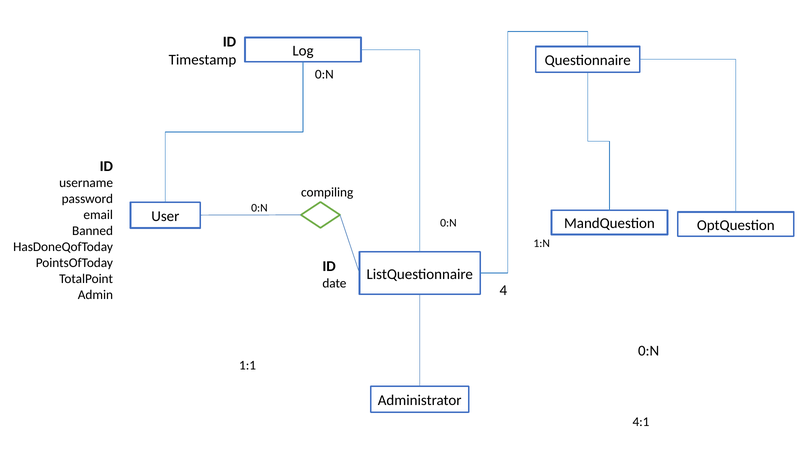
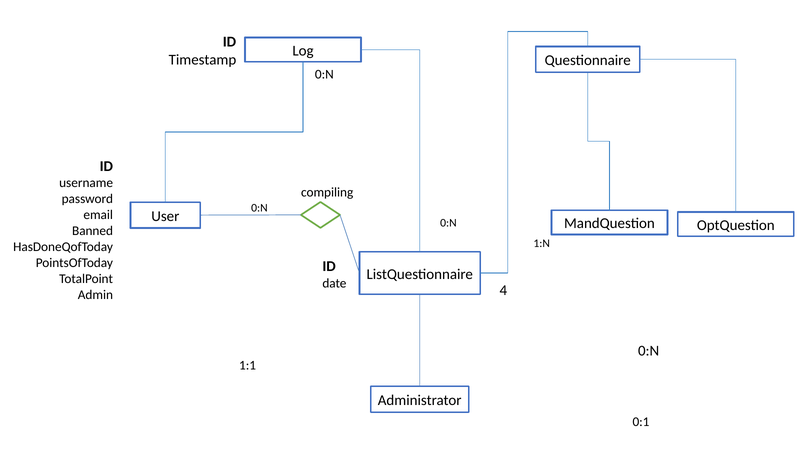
4:1: 4:1 -> 0:1 (641, 422)
